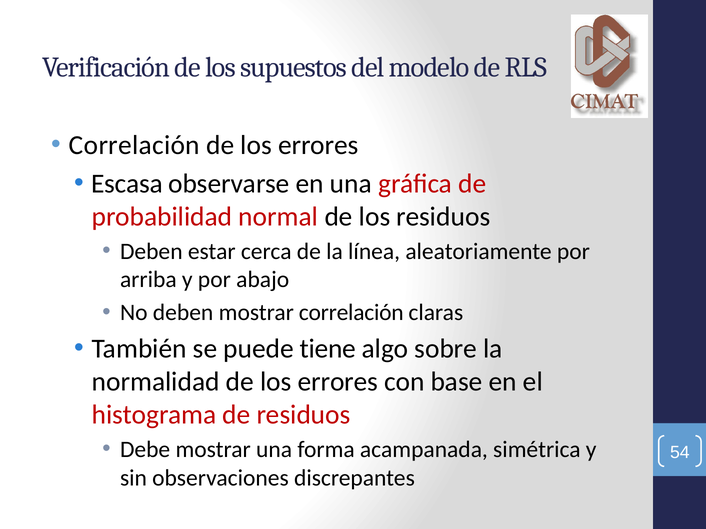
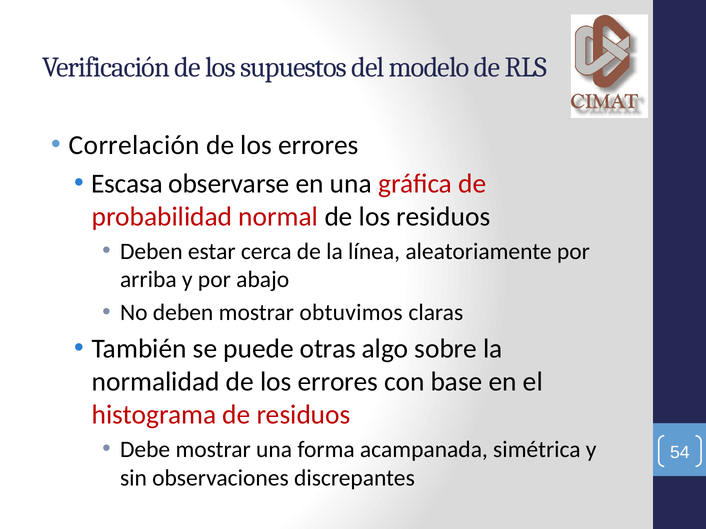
mostrar correlación: correlación -> obtuvimos (351, 313)
tiene: tiene -> otras (328, 349)
